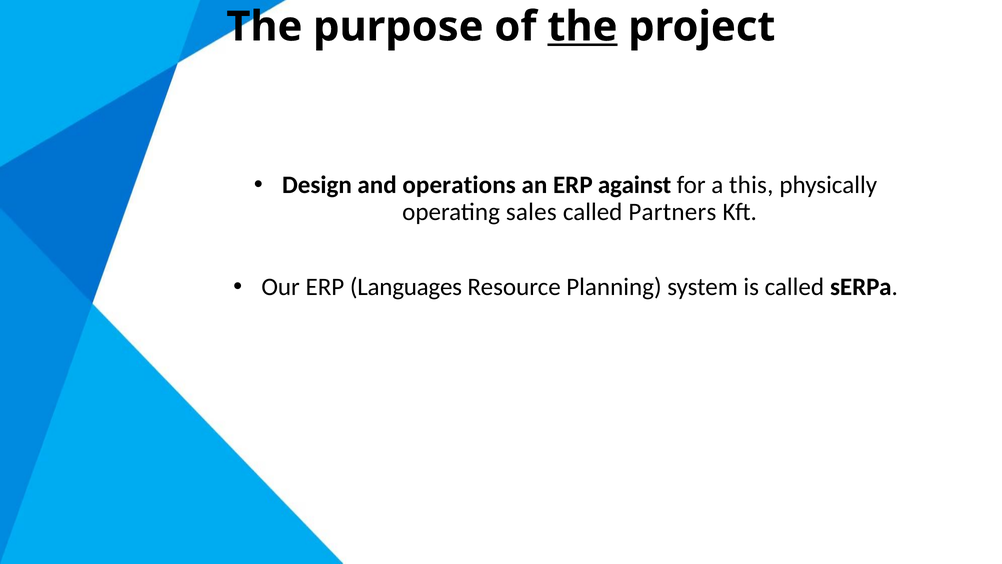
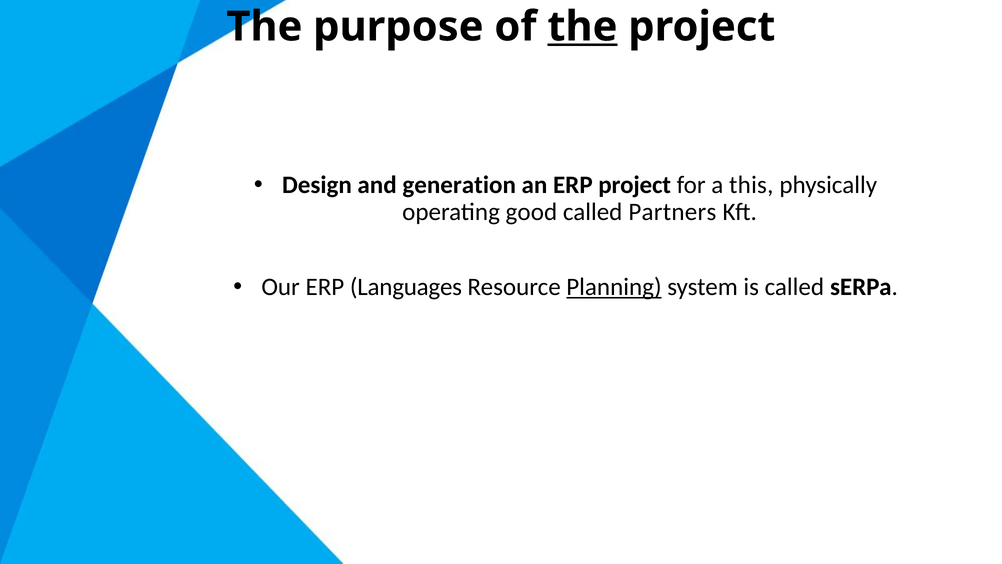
operations: operations -> generation (459, 185)
ERP against: against -> project (635, 185)
sales: sales -> good (531, 212)
Planning underline: none -> present (614, 287)
